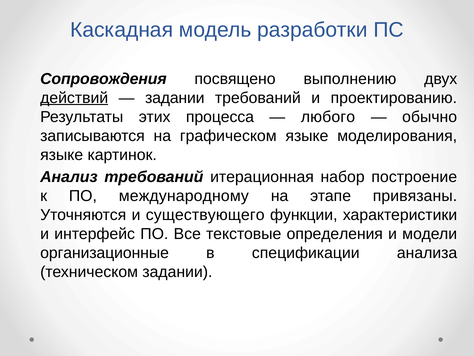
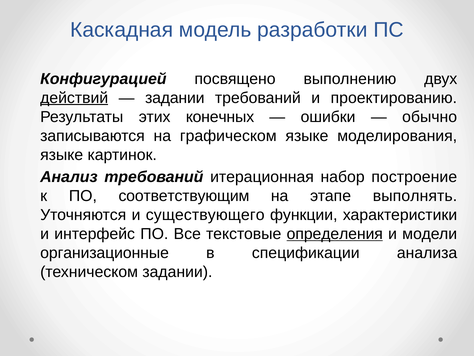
Сопровождения: Сопровождения -> Конфигурацией (103, 79)
процесса: процесса -> конечных (220, 117)
любого: любого -> ошибки (328, 117)
международному: международному -> соответствующим (184, 196)
привязаны: привязаны -> выполнять (415, 196)
определения underline: none -> present (335, 234)
